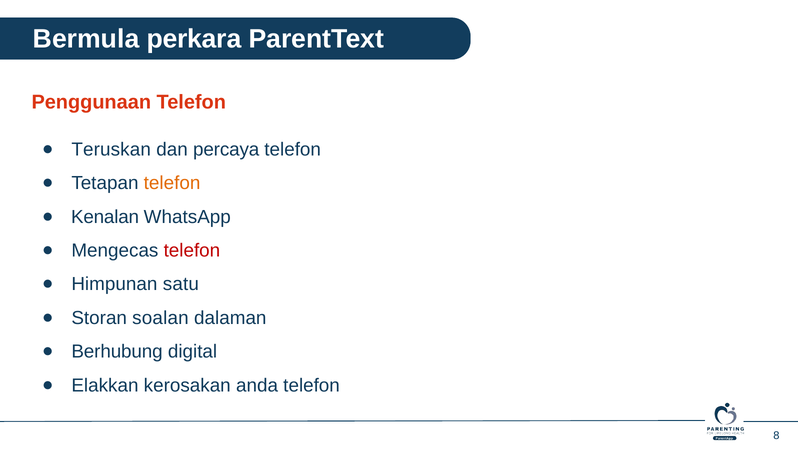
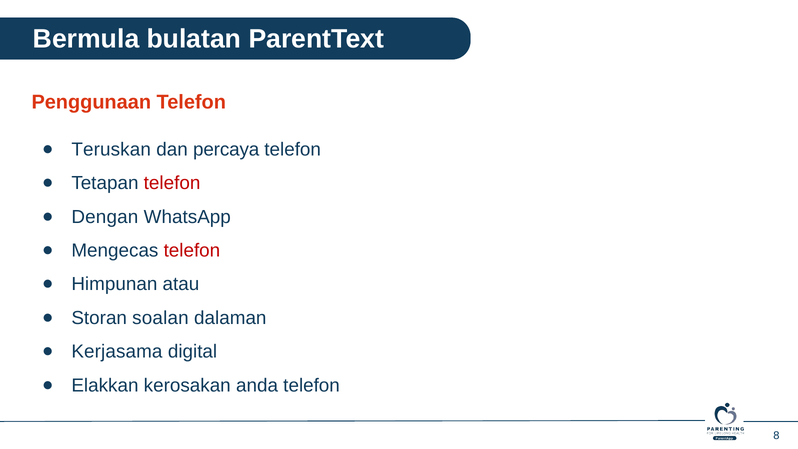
perkara: perkara -> bulatan (194, 39)
telefon colour: orange -> red (172, 183)
Kenalan: Kenalan -> Dengan (105, 217)
satu: satu -> atau (181, 284)
Berhubung: Berhubung -> Kerjasama (117, 352)
